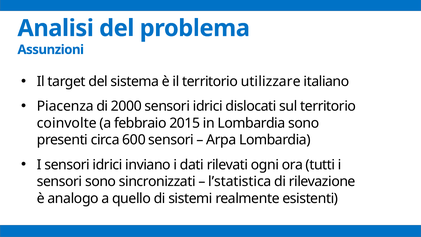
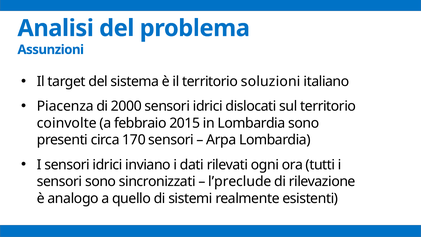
utilizzare: utilizzare -> soluzioni (271, 81)
600: 600 -> 170 (134, 140)
l’statistica: l’statistica -> l’preclude (240, 181)
